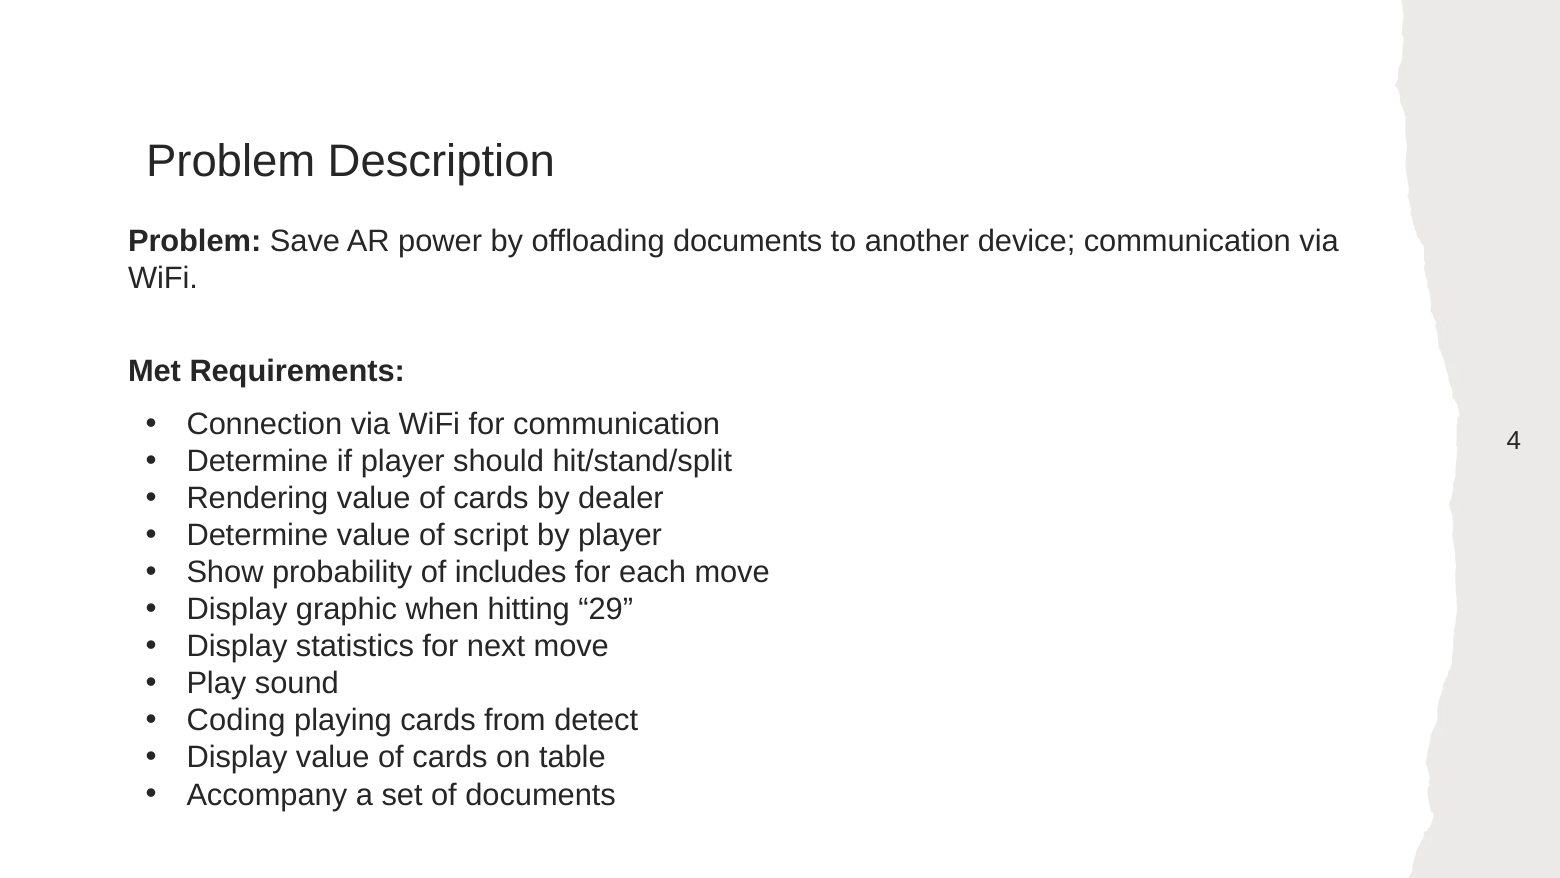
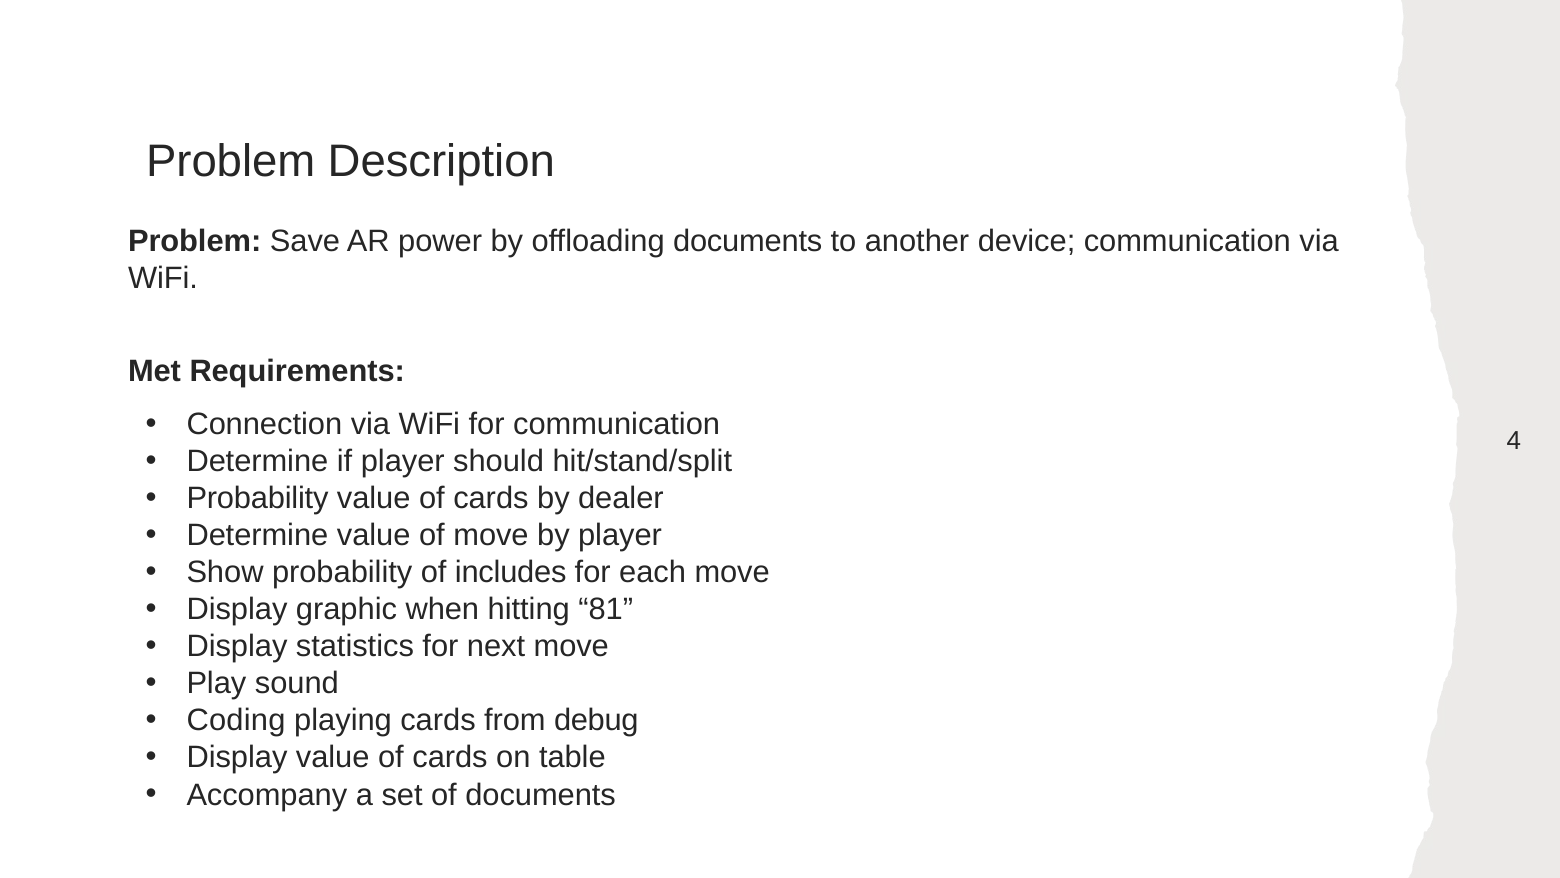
Rendering: Rendering -> Probability (258, 498)
of script: script -> move (491, 535)
29: 29 -> 81 (606, 609)
detect: detect -> debug (596, 720)
